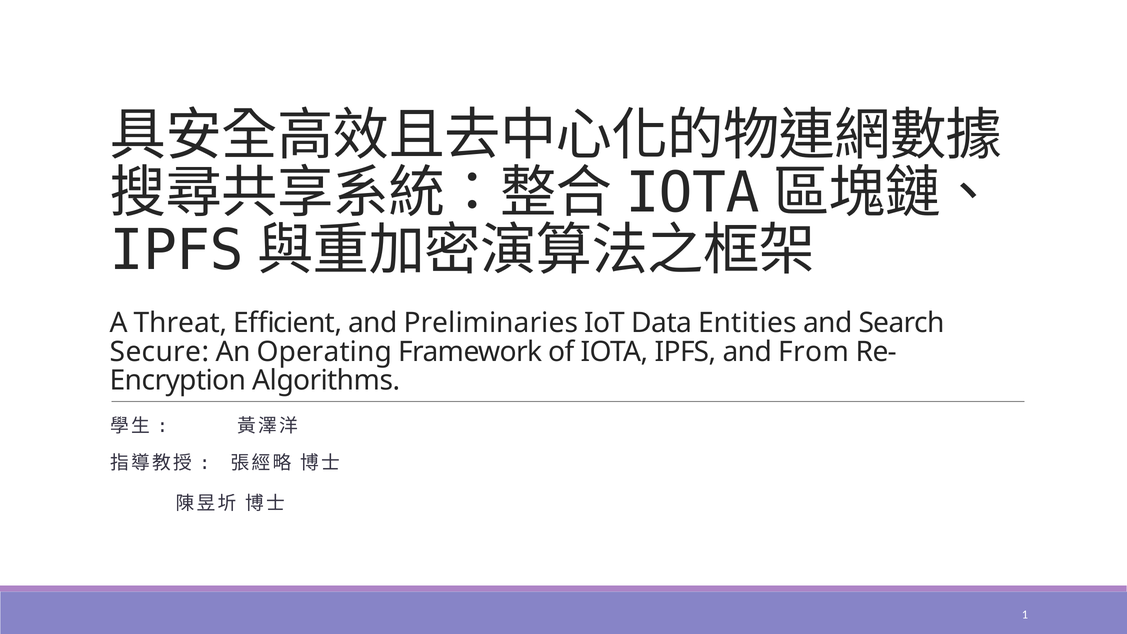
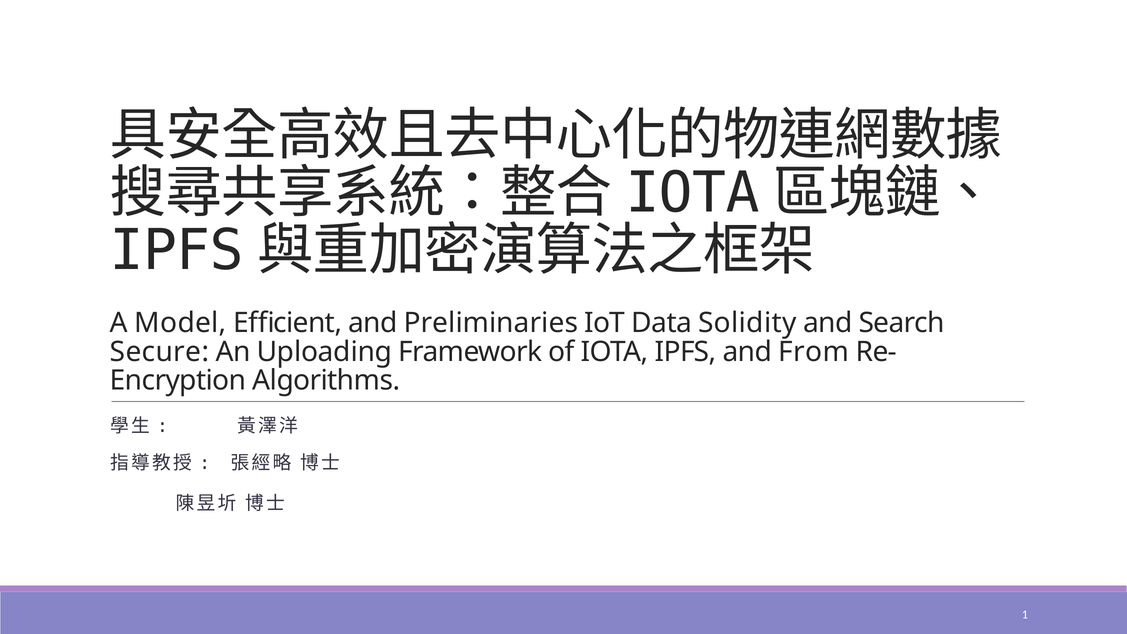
Threat: Threat -> Model (180, 323)
Entities: Entities -> Solidity (747, 323)
Operating: Operating -> Uploading (324, 352)
